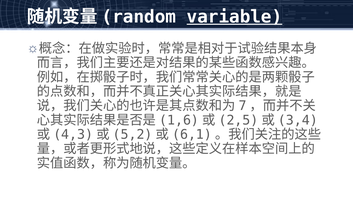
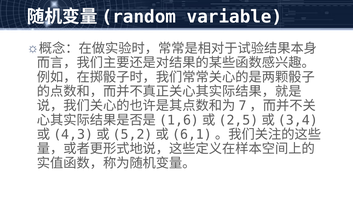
variable underline: present -> none (234, 17)
